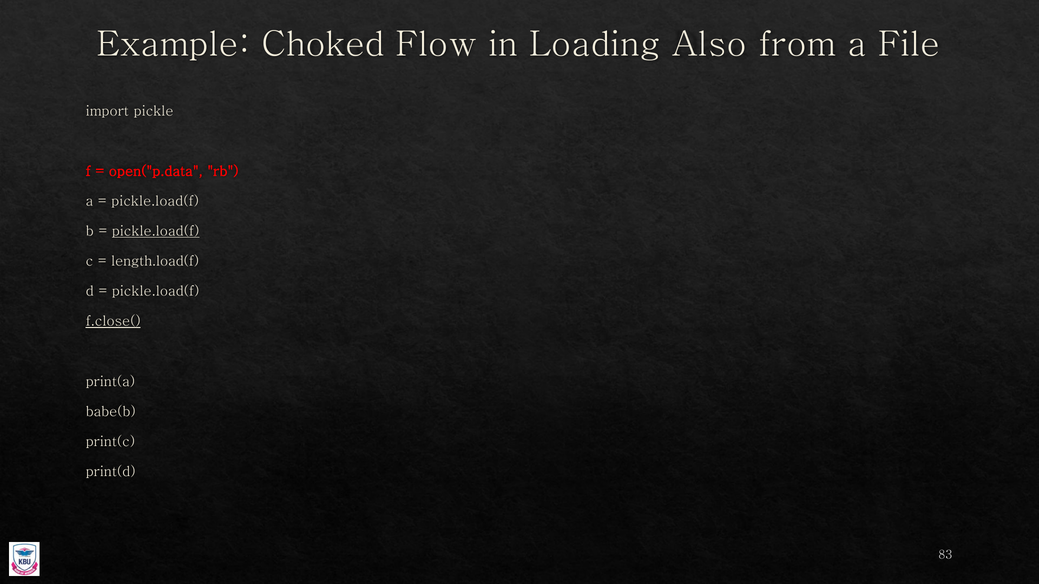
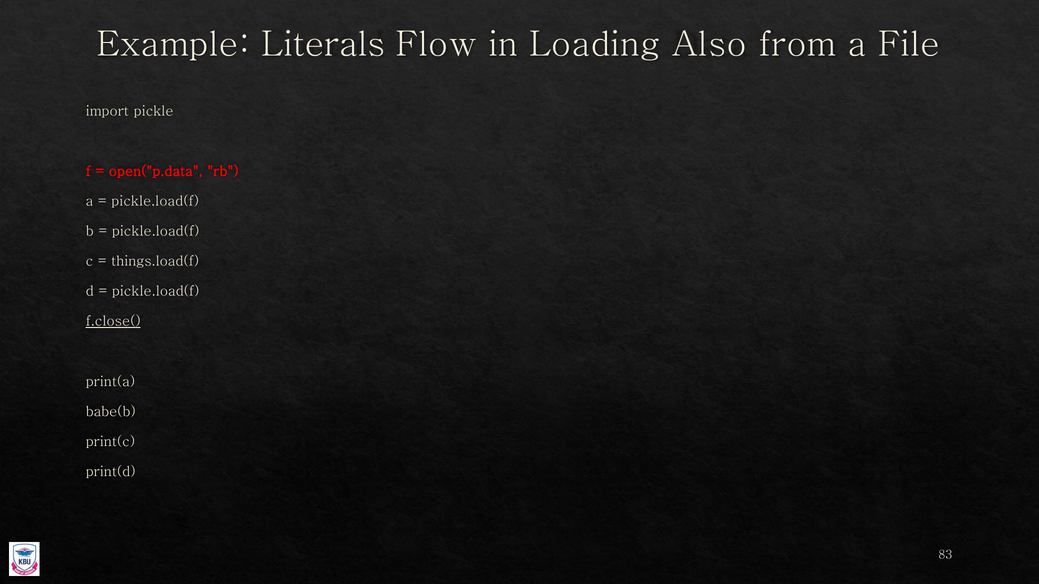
Choked: Choked -> Literals (323, 44)
pickle.load(f underline: present -> none (156, 231)
length.load(f: length.load(f -> things.load(f (155, 261)
